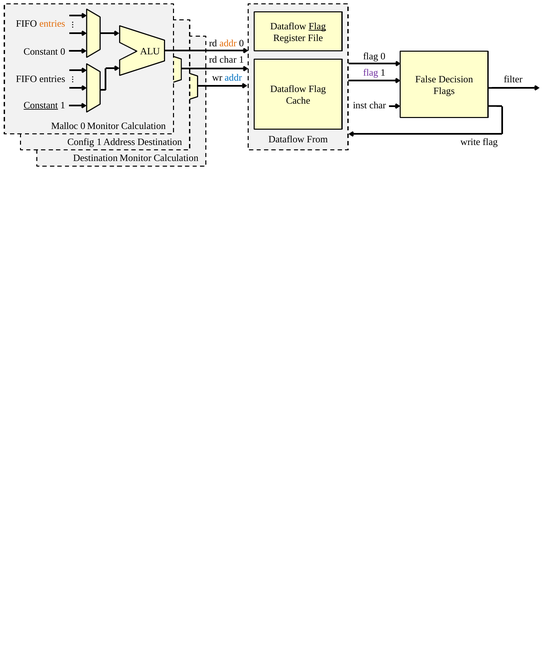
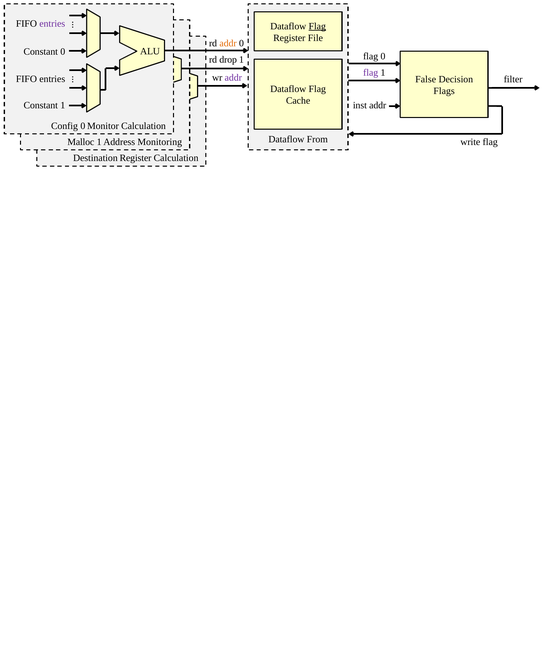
entries colour: orange -> purple (52, 24)
rd char: char -> drop (228, 60)
addr colour: blue -> purple (233, 78)
Constant underline: present -> none (41, 105)
inst char: char -> addr (378, 105)
Malloc: Malloc -> Config (65, 126)
Config: Config -> Malloc (81, 142)
Address Destination: Destination -> Monitoring (160, 142)
Destination Monitor: Monitor -> Register (136, 158)
